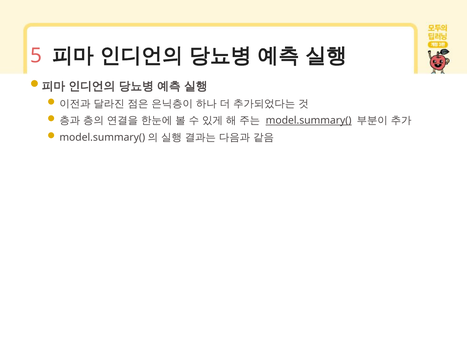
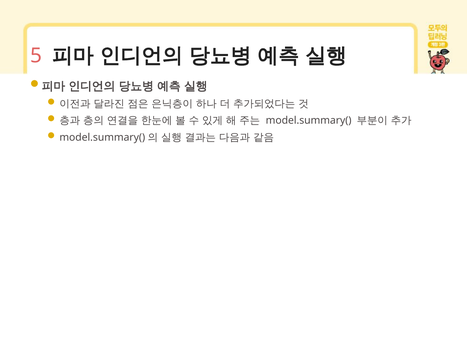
model.summary( underline: present -> none (309, 121)
